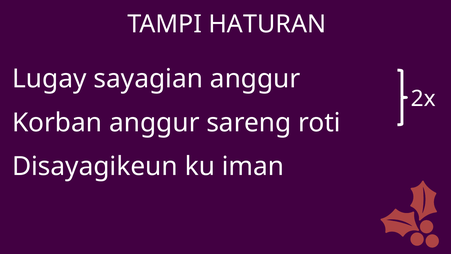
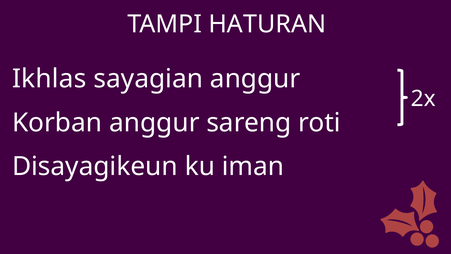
Lugay: Lugay -> Ikhlas (49, 79)
